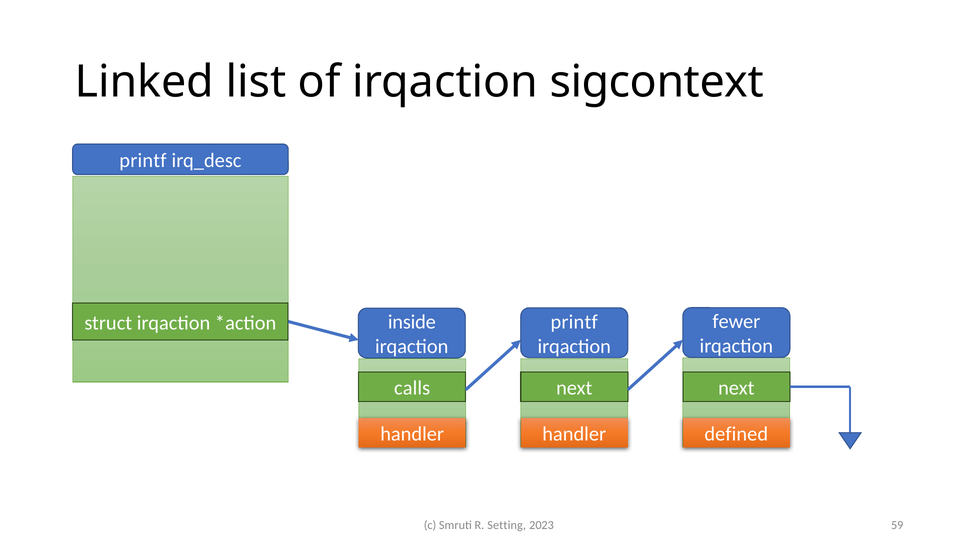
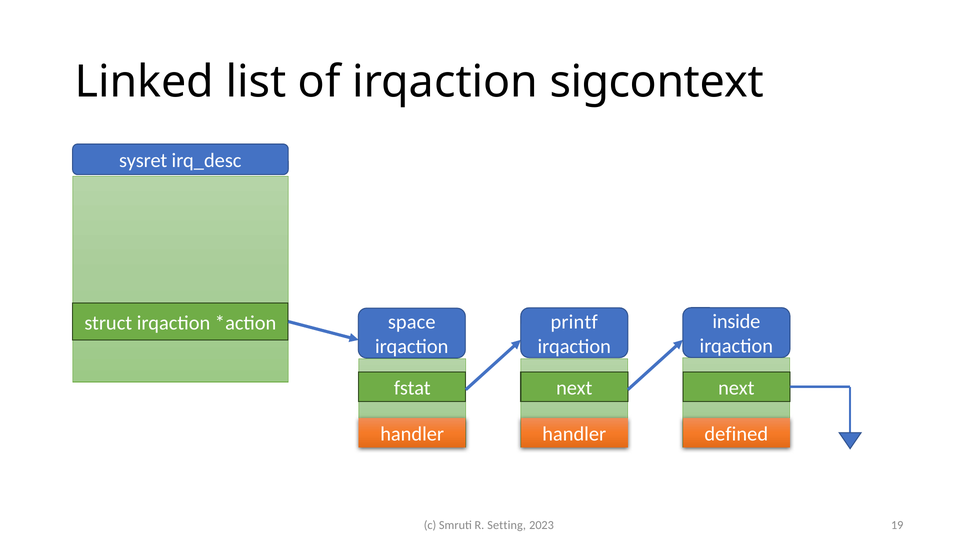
printf: printf -> sysret (143, 161)
fewer: fewer -> inside (736, 322)
inside: inside -> space (412, 322)
calls: calls -> fstat (412, 388)
59: 59 -> 19 (897, 525)
